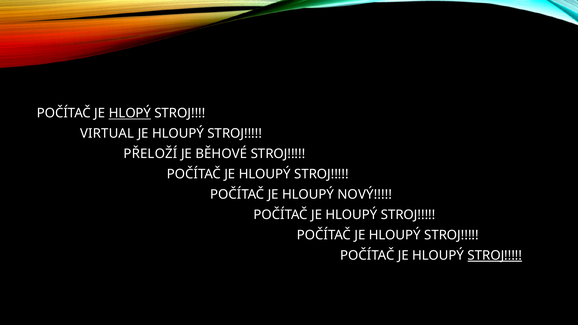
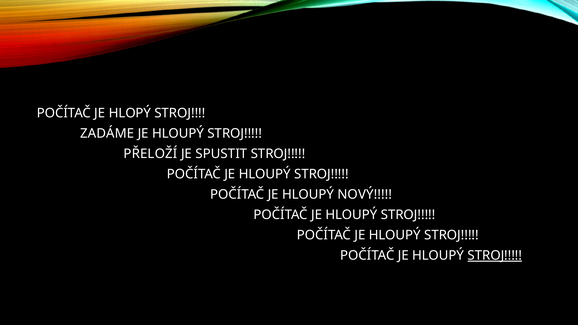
HLOPÝ underline: present -> none (130, 113)
VIRTUAL: VIRTUAL -> ZADÁME (107, 134)
BĚHOVÉ: BĚHOVÉ -> SPUSTIT (221, 154)
